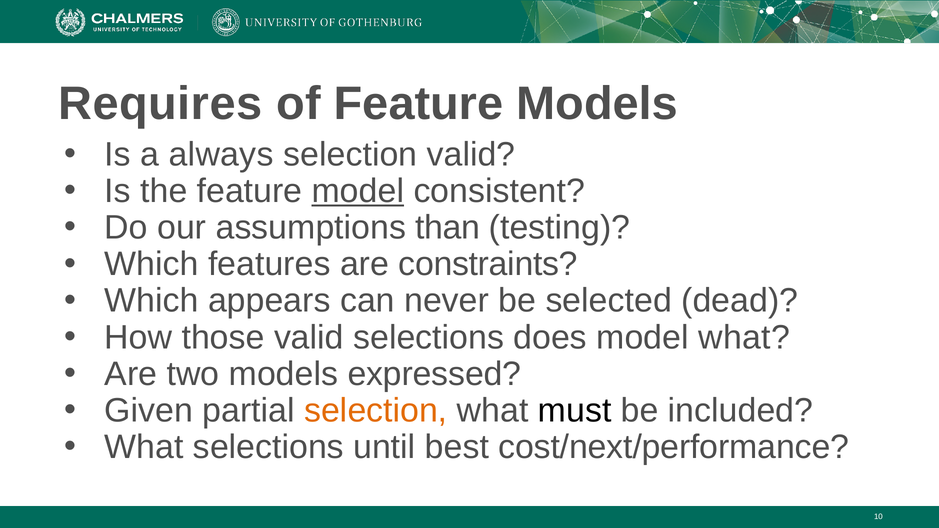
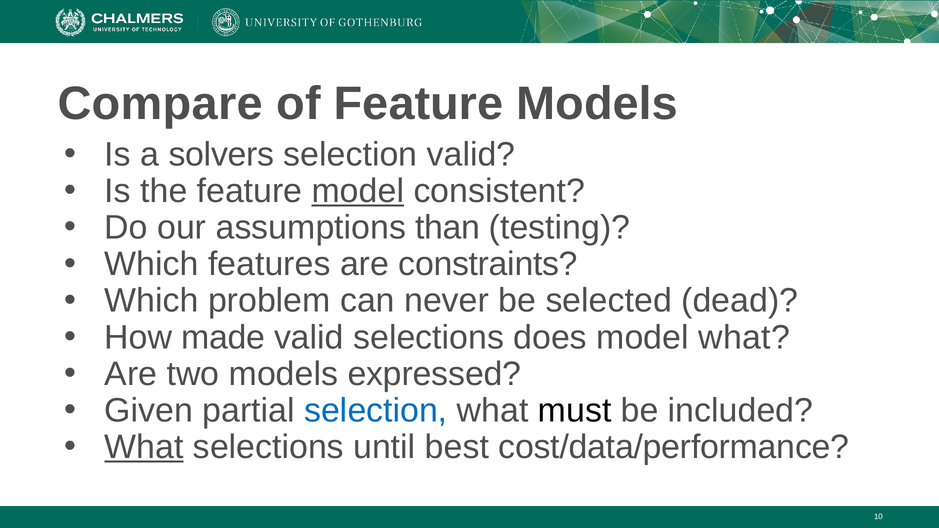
Requires: Requires -> Compare (160, 104)
always: always -> solvers (221, 154)
appears: appears -> problem (269, 301)
those: those -> made (223, 337)
selection colour: orange -> blue (376, 411)
What underline: none -> present (144, 447)
cost/next/performance: cost/next/performance -> cost/data/performance (674, 447)
